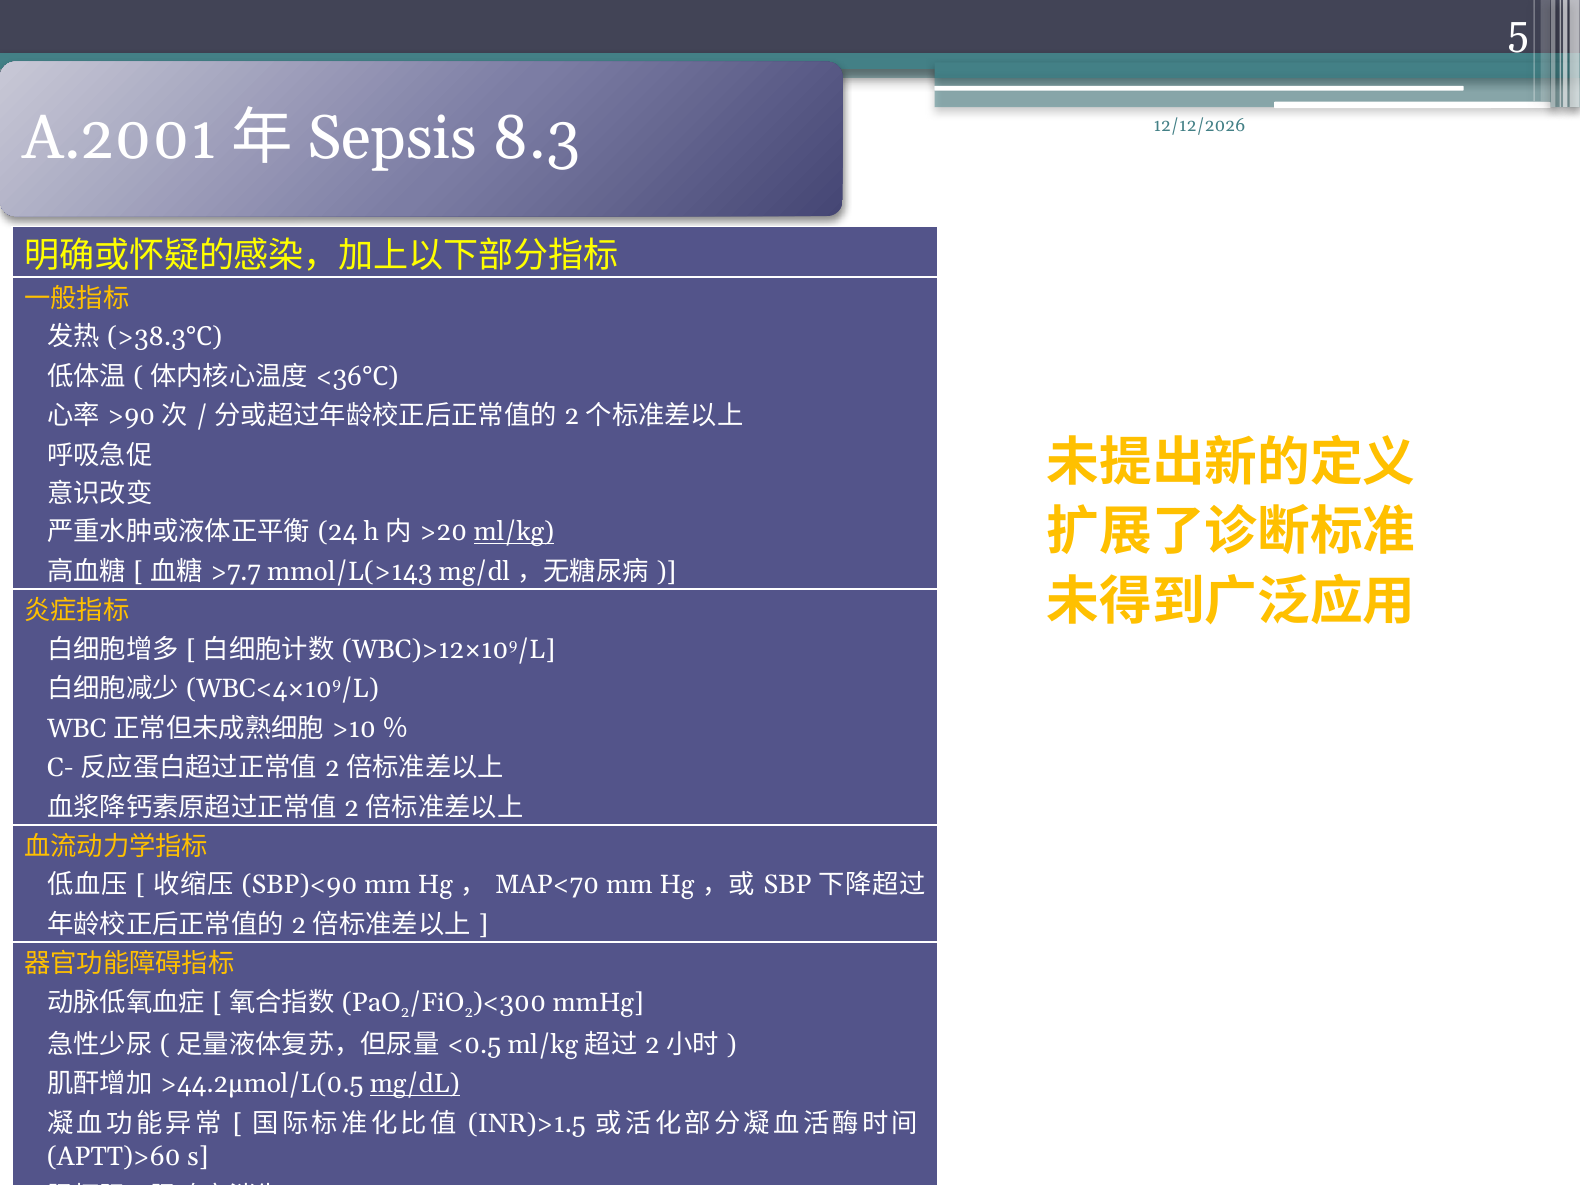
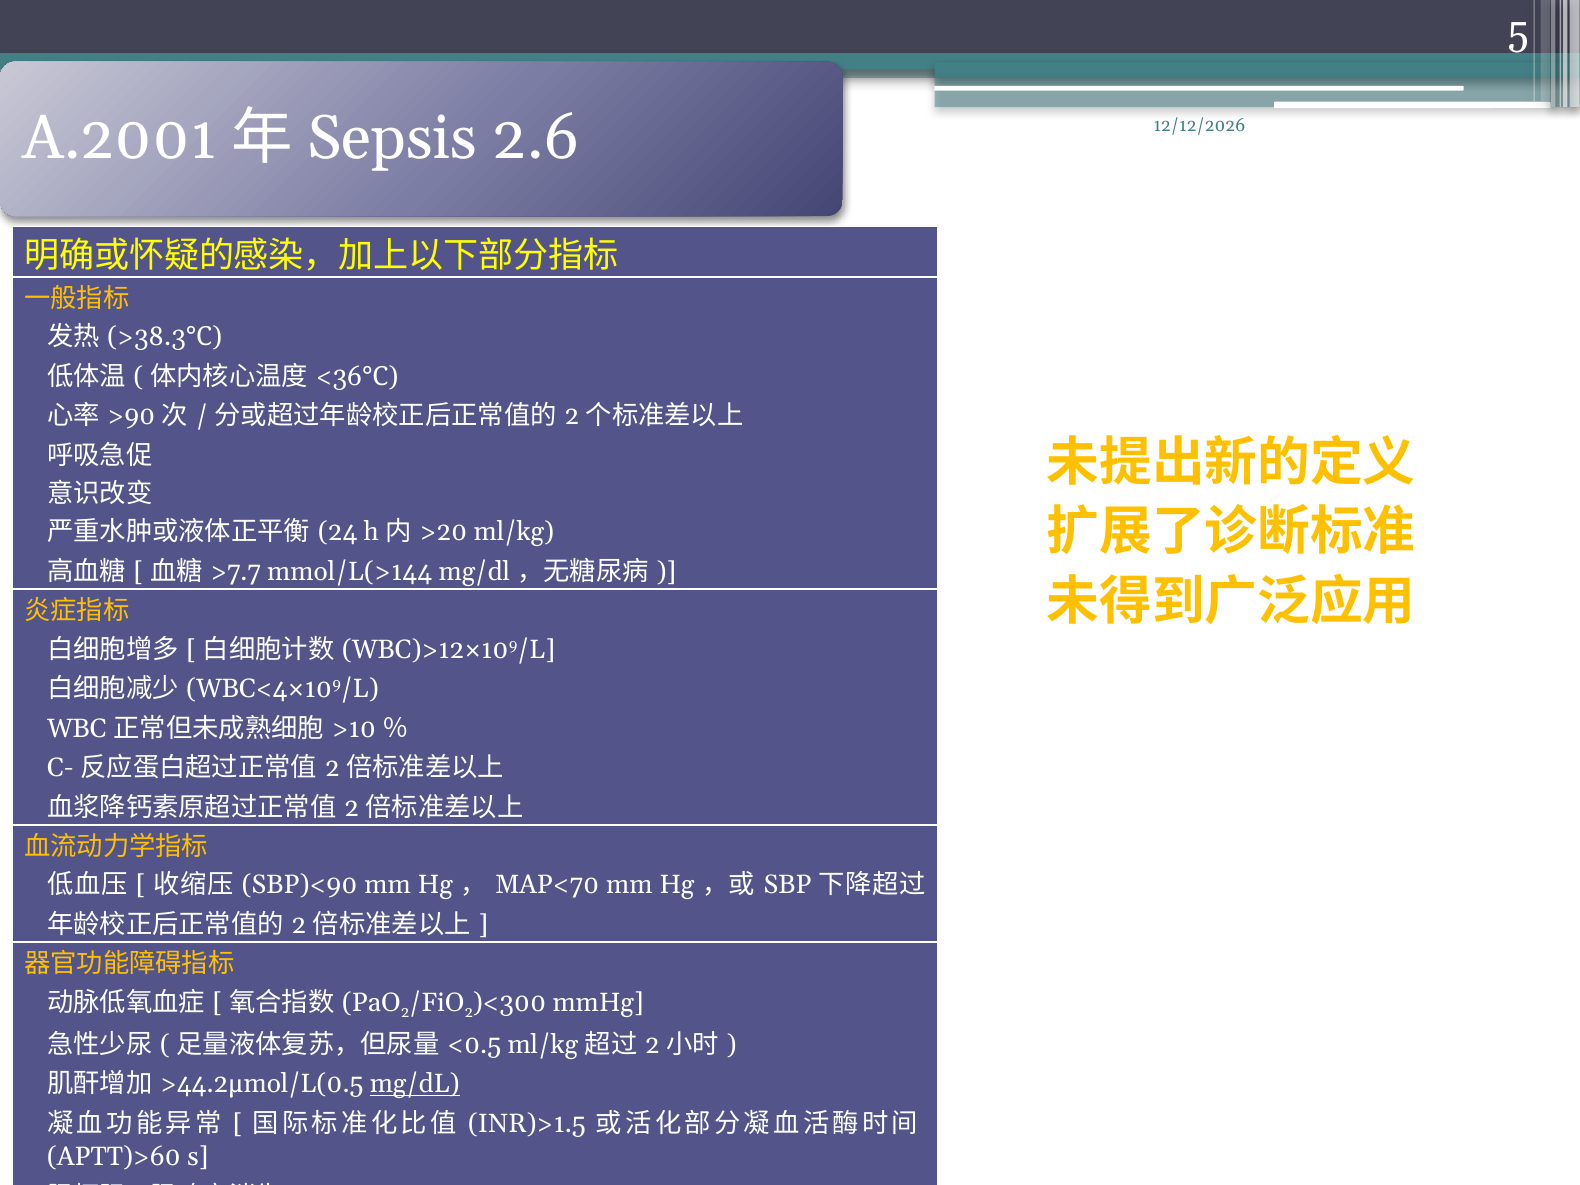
8.3: 8.3 -> 2.6 (536, 139)
ml/kg underline: present -> none (514, 532)
mmol/L(>143: mmol/L(>143 -> mmol/L(>144 (350, 572)
